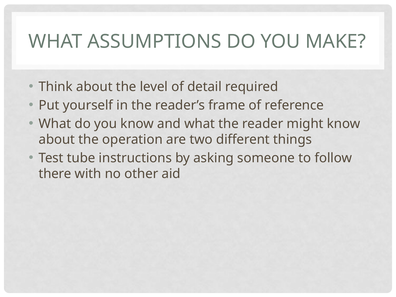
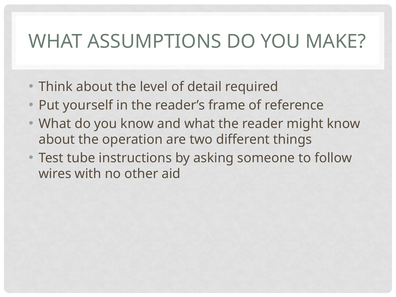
there: there -> wires (55, 174)
